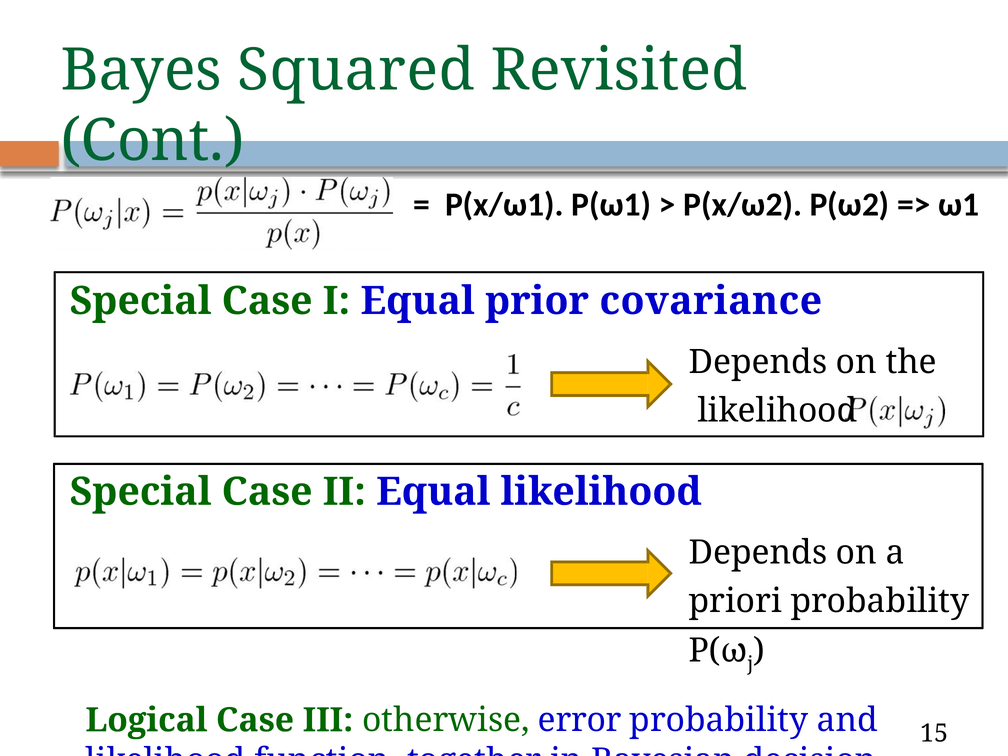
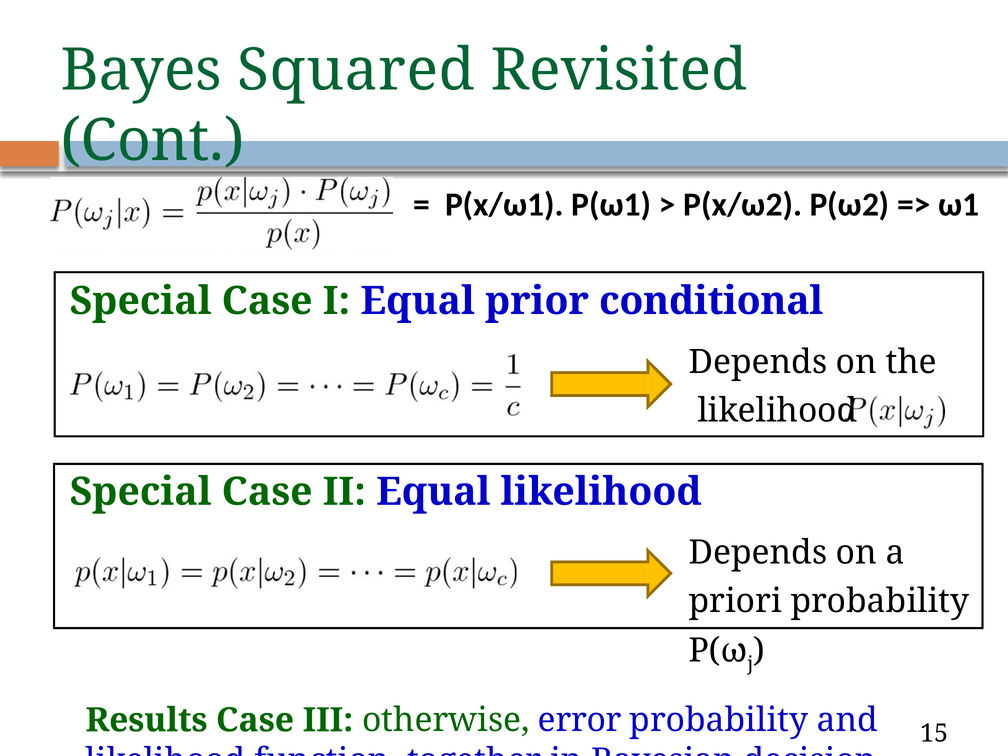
covariance: covariance -> conditional (711, 301)
Logical: Logical -> Results (146, 720)
